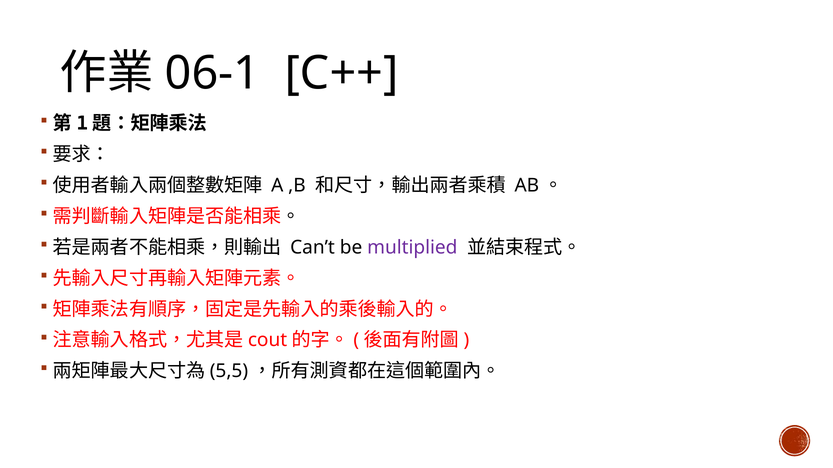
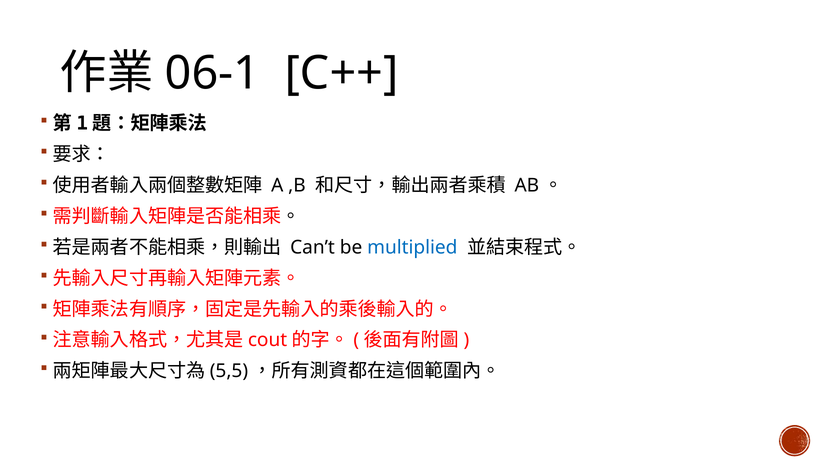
multiplied colour: purple -> blue (412, 248)
